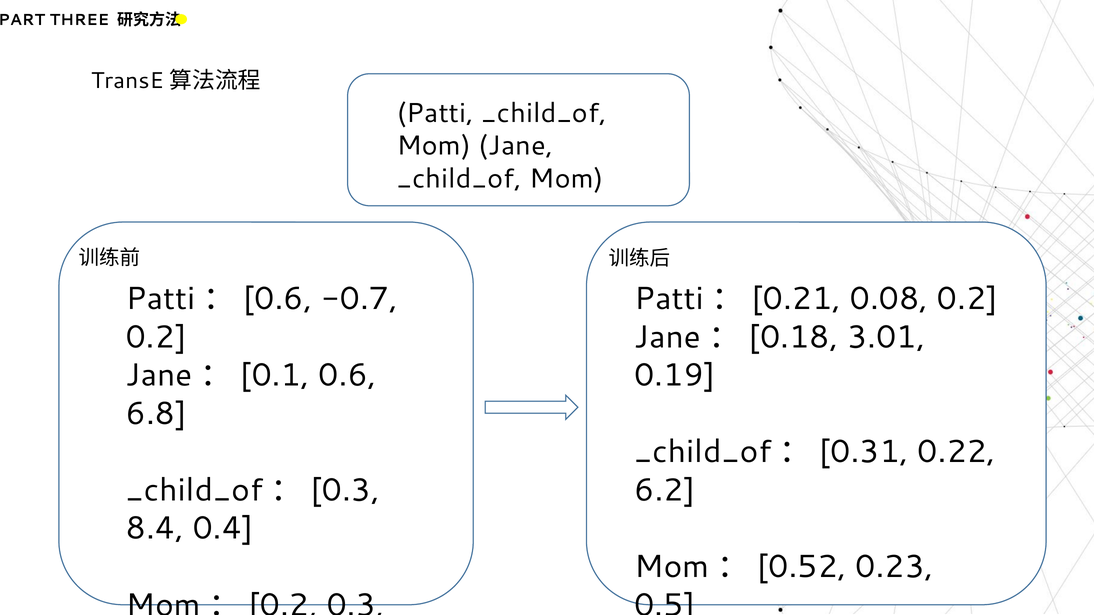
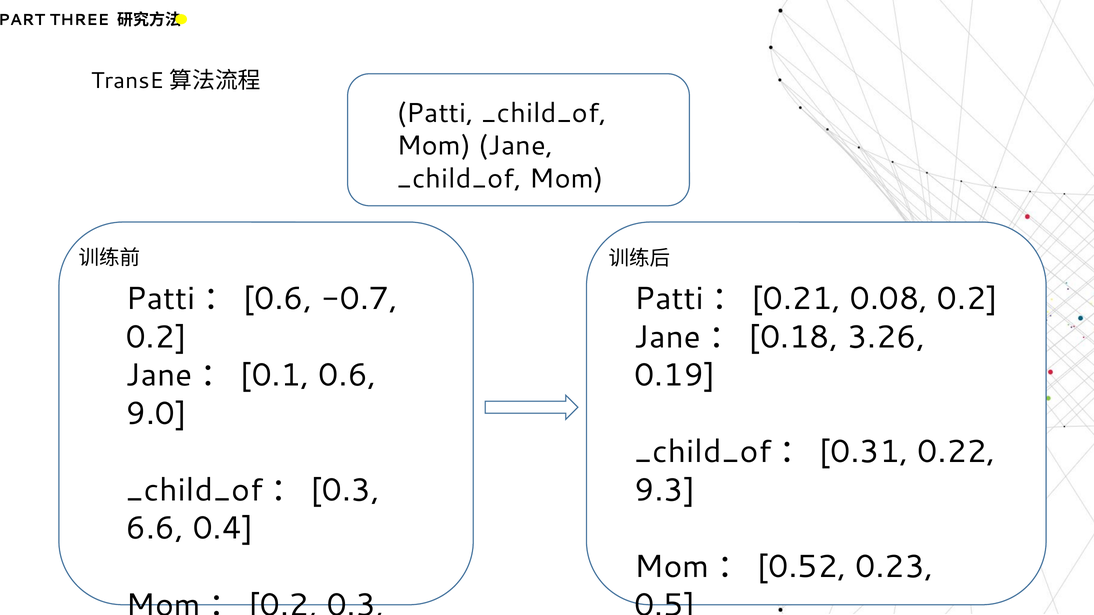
3.01: 3.01 -> 3.26 (886, 337)
6.8: 6.8 -> 9.0 (156, 414)
6.2: 6.2 -> 9.3 (665, 490)
8.4: 8.4 -> 6.6 (155, 529)
